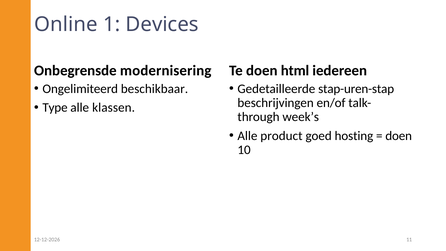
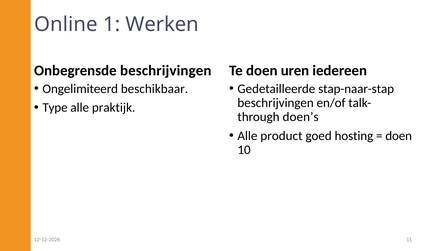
Devices: Devices -> Werken (162, 24)
Onbegrensde modernisering: modernisering -> beschrijvingen (166, 70)
html: html -> uren (295, 70)
stap-uren-stap: stap-uren-stap -> stap-naar-stap (356, 89)
klassen: klassen -> praktijk (114, 107)
week’s: week’s -> doen’s (301, 117)
